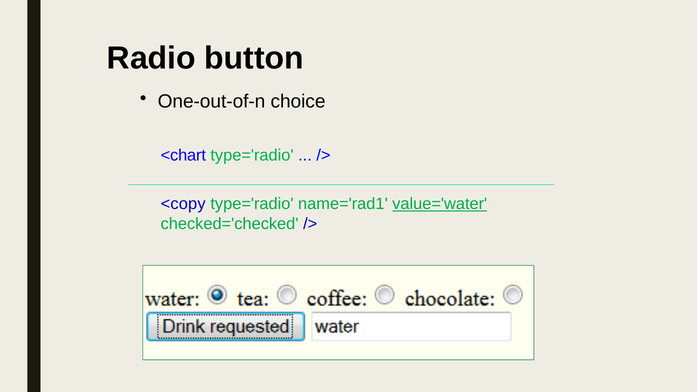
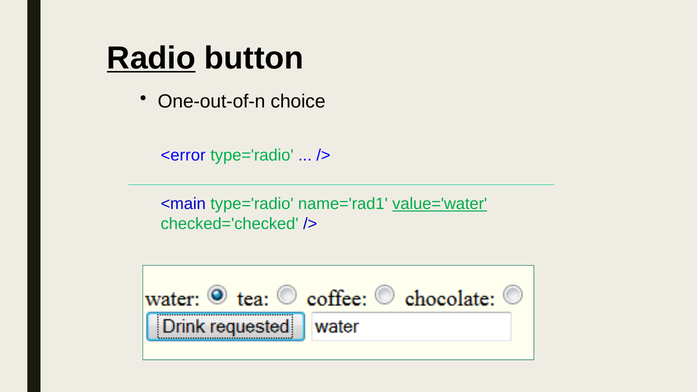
Radio underline: none -> present (151, 58)
<chart: <chart -> <error (183, 156)
<copy: <copy -> <main (183, 204)
